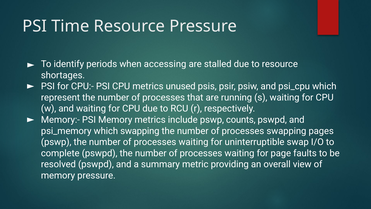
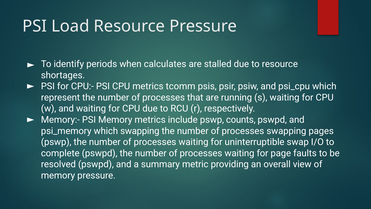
Time: Time -> Load (70, 26)
accessing: accessing -> calculates (165, 64)
unused: unused -> tcomm (181, 86)
